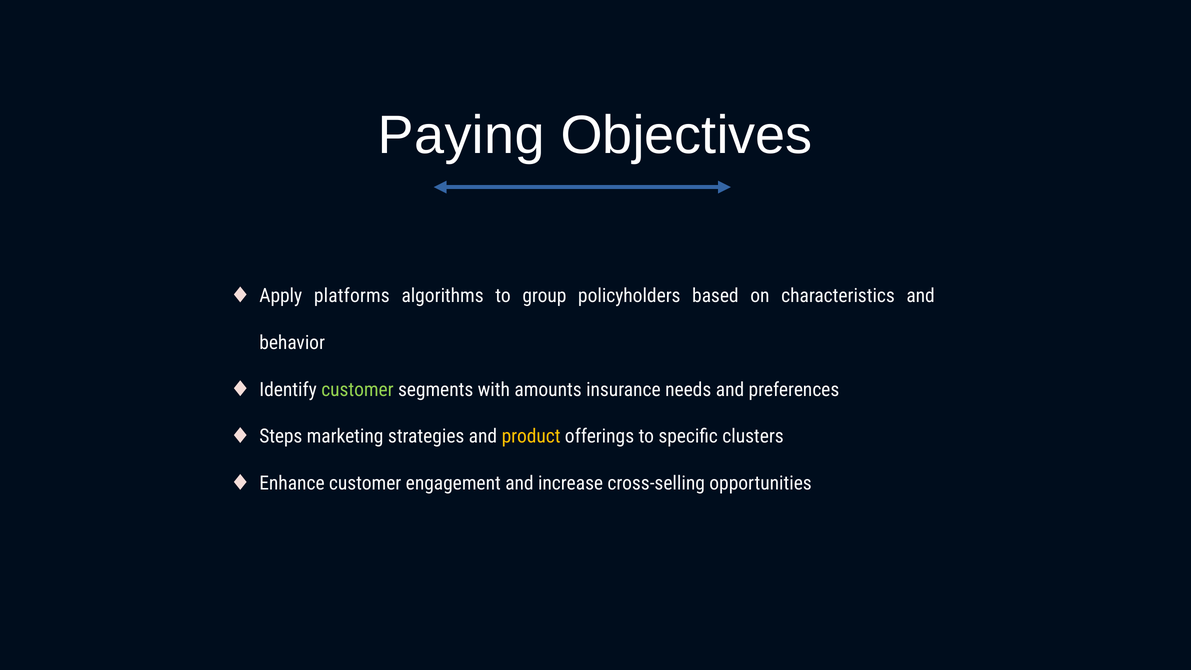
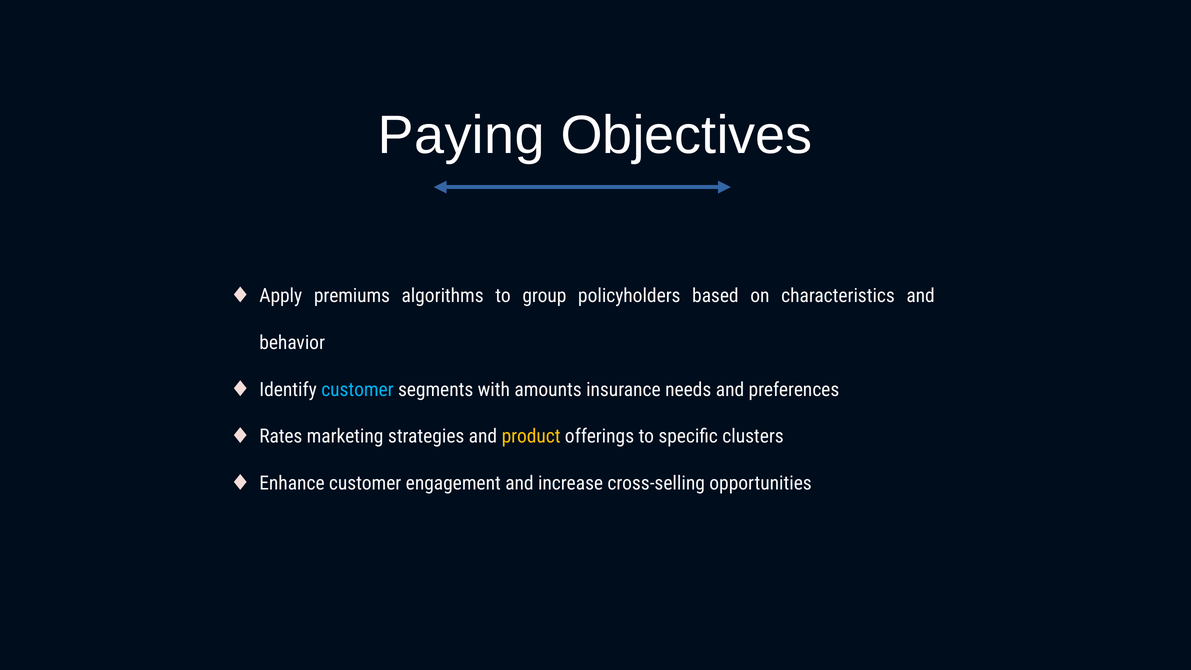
platforms: platforms -> premiums (352, 296)
customer colour: light green -> light blue (357, 390)
Steps: Steps -> Rates (281, 437)
